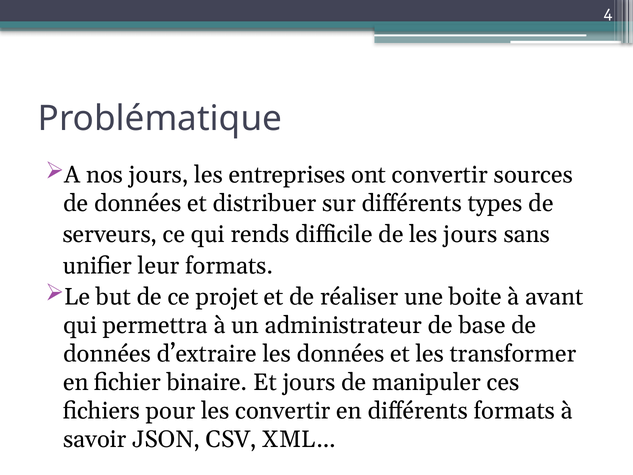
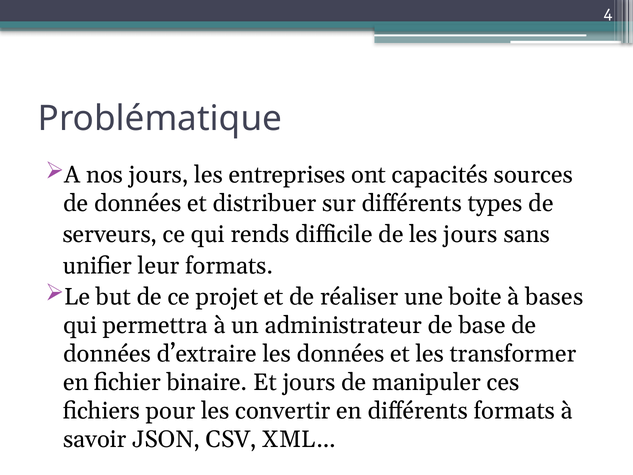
ont convertir: convertir -> capacités (440, 175)
avant: avant -> bases (554, 297)
